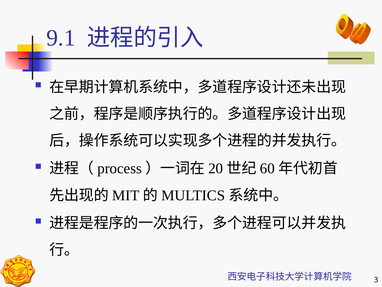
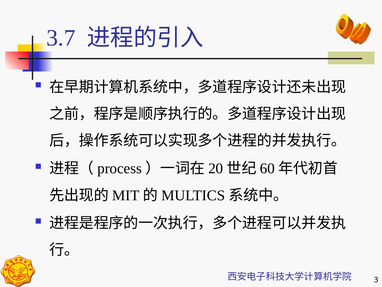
9.1: 9.1 -> 3.7 (61, 38)
